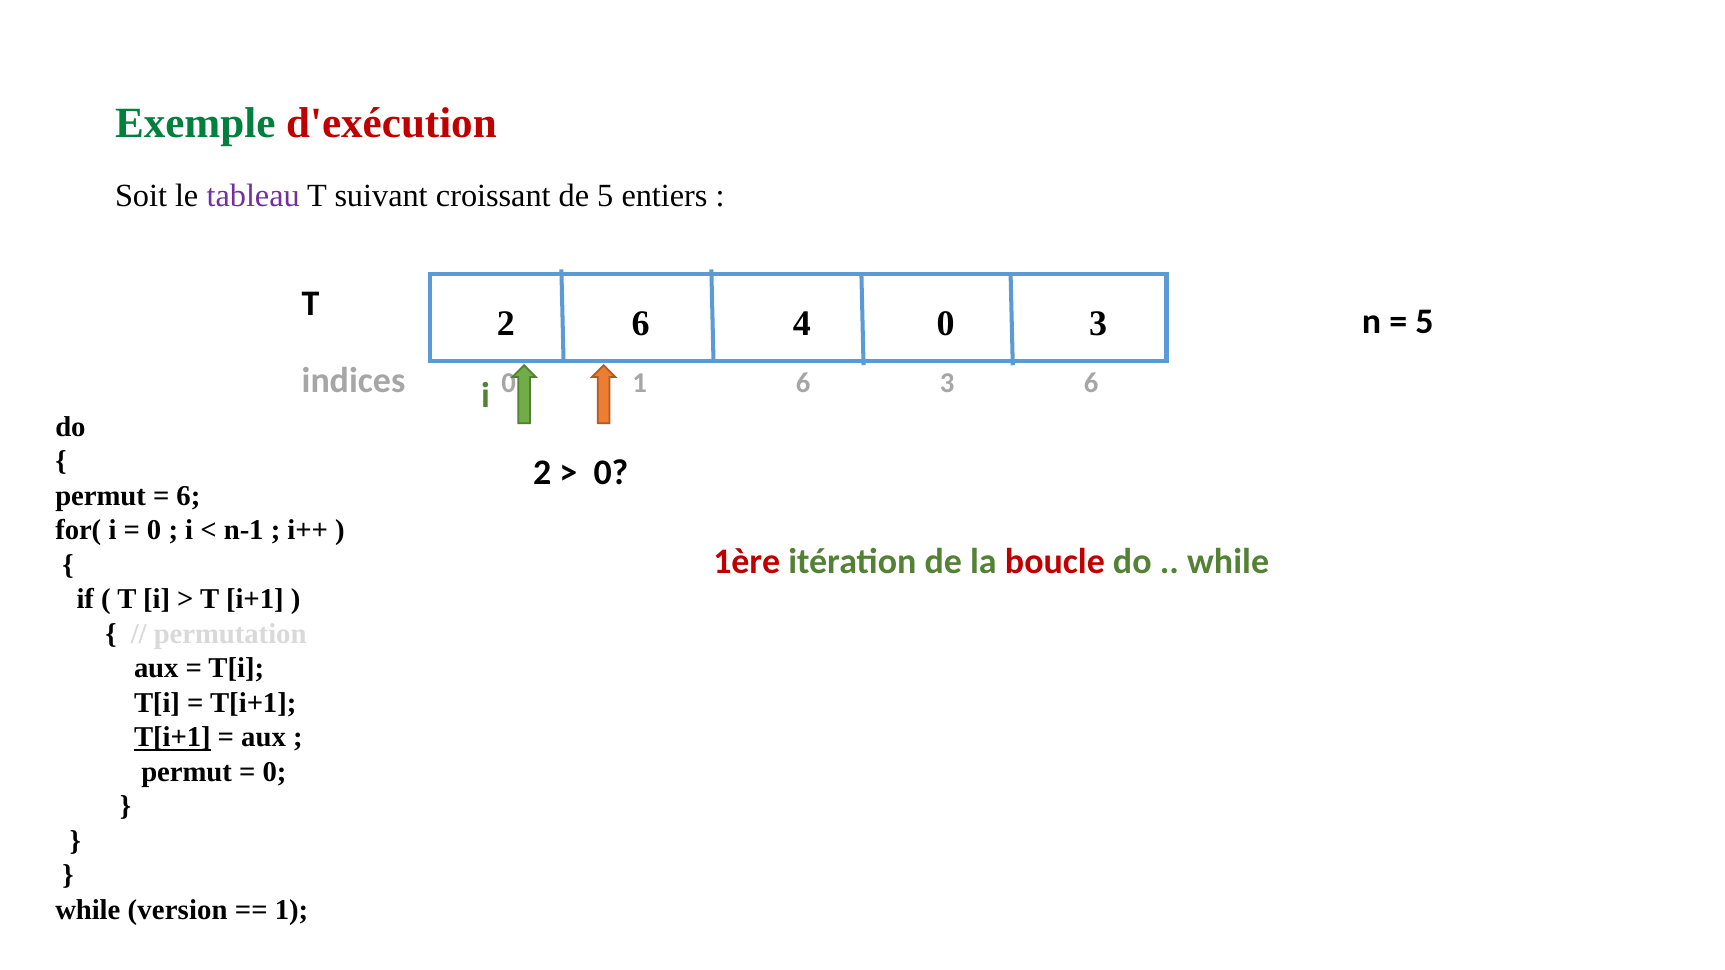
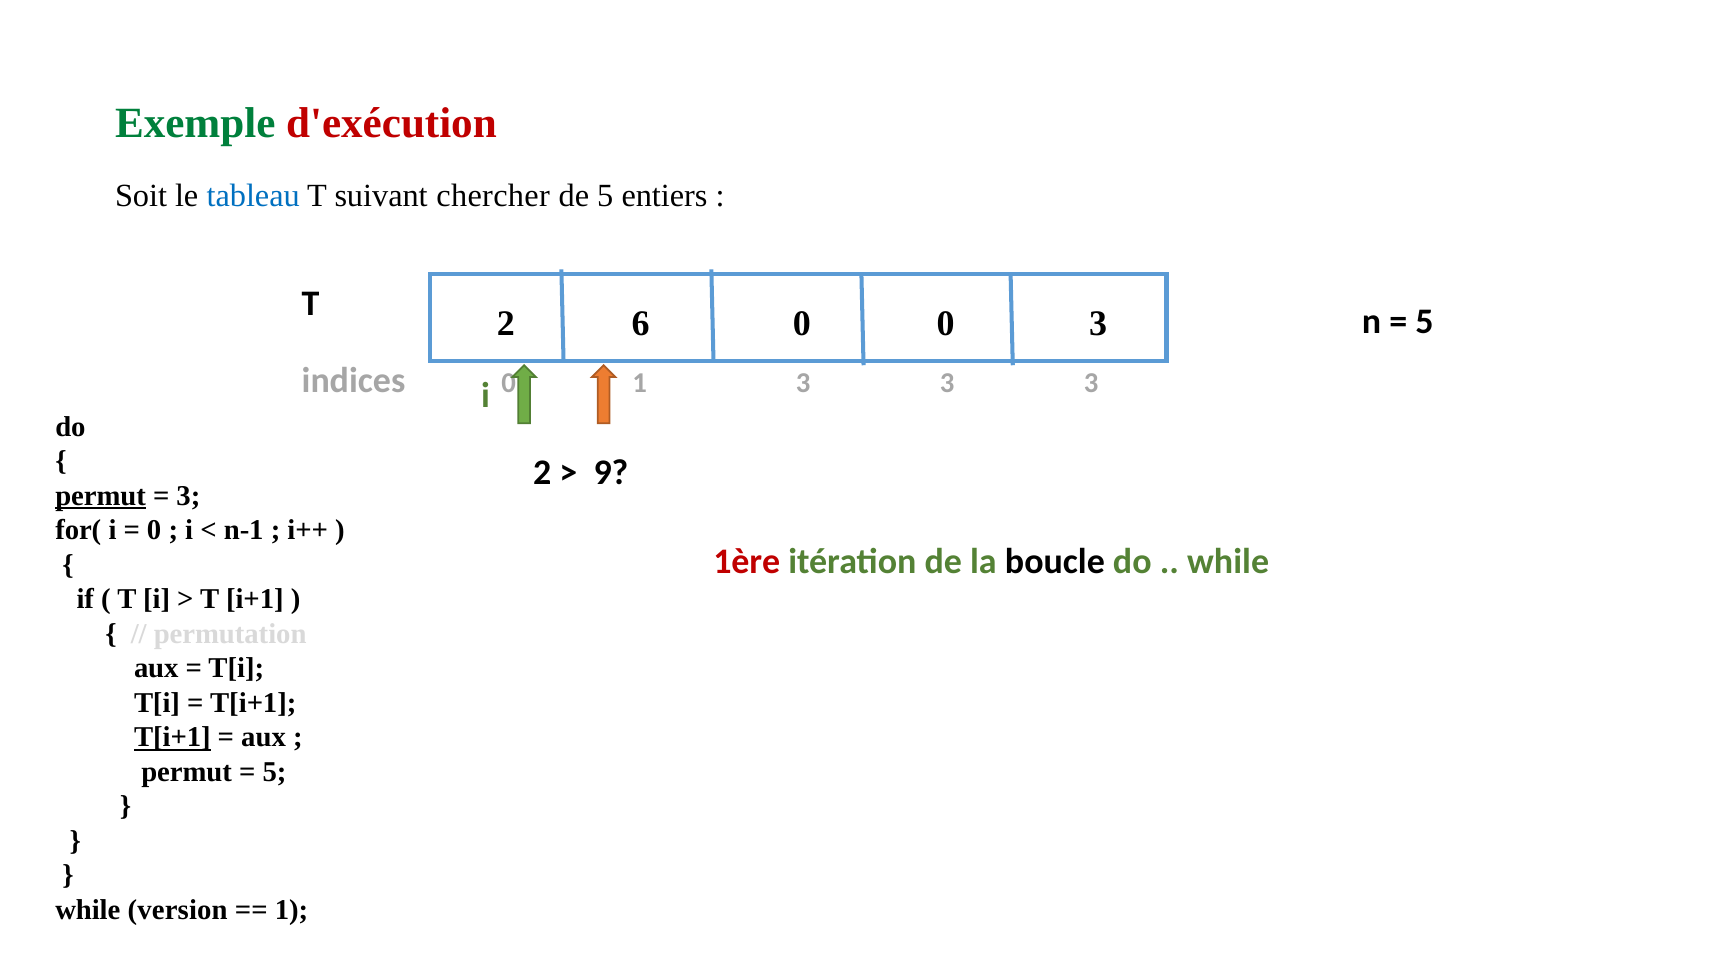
tableau colour: purple -> blue (253, 196)
croissant: croissant -> chercher (493, 196)
6 4: 4 -> 0 (802, 324)
1 6: 6 -> 3 (803, 383)
6: 6 -> 3 (1091, 383)
0: 0 -> 9 (611, 473)
permut underline: none -> present (101, 496)
6: 6 -> 3 (188, 496)
boucle colour: red -> black (1055, 561)
0: 0 -> 5 (274, 772)
